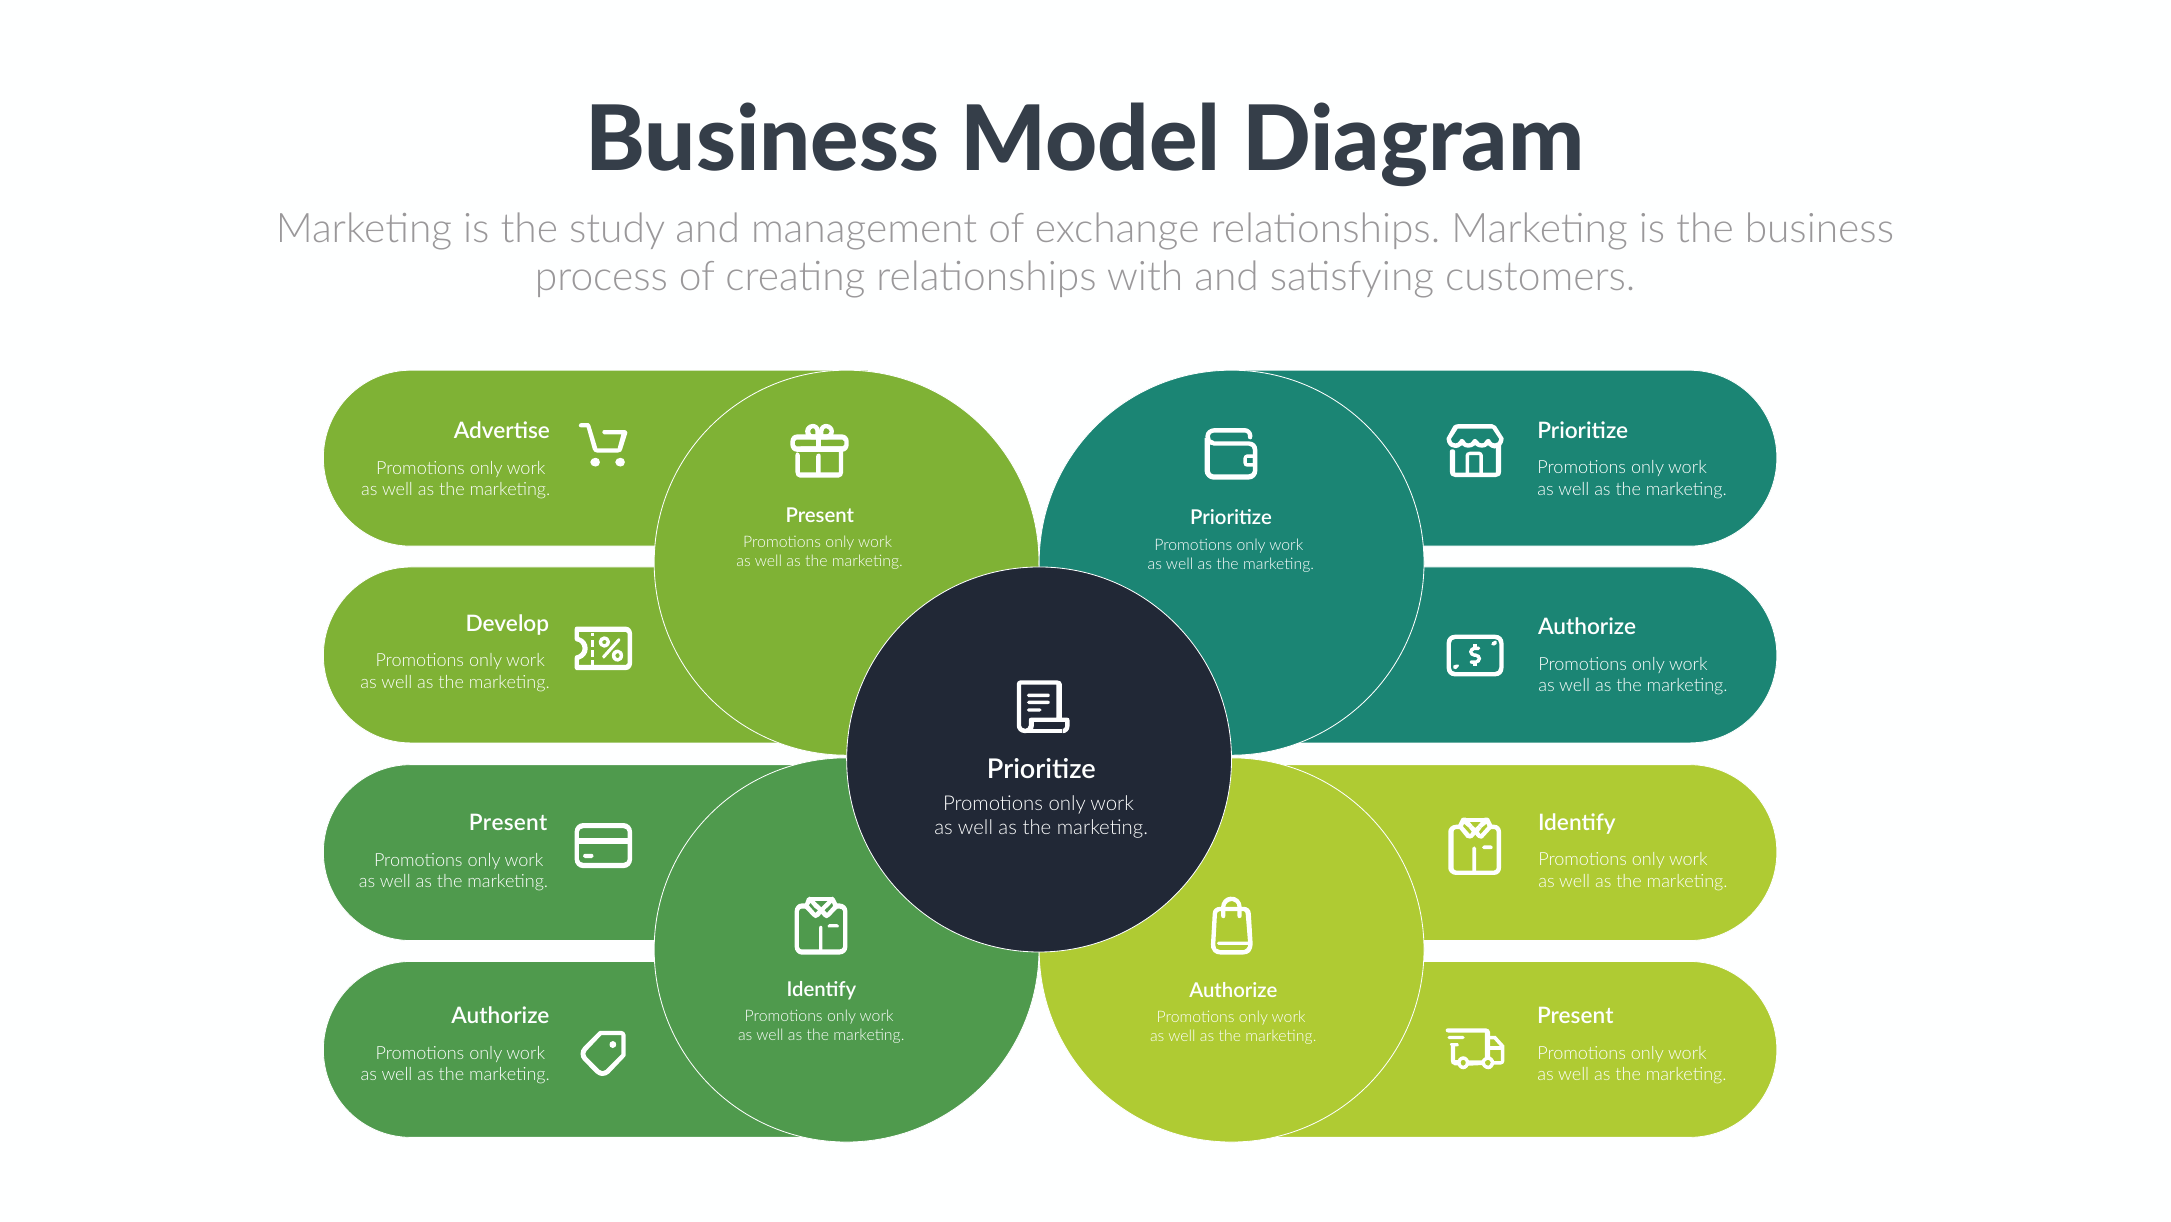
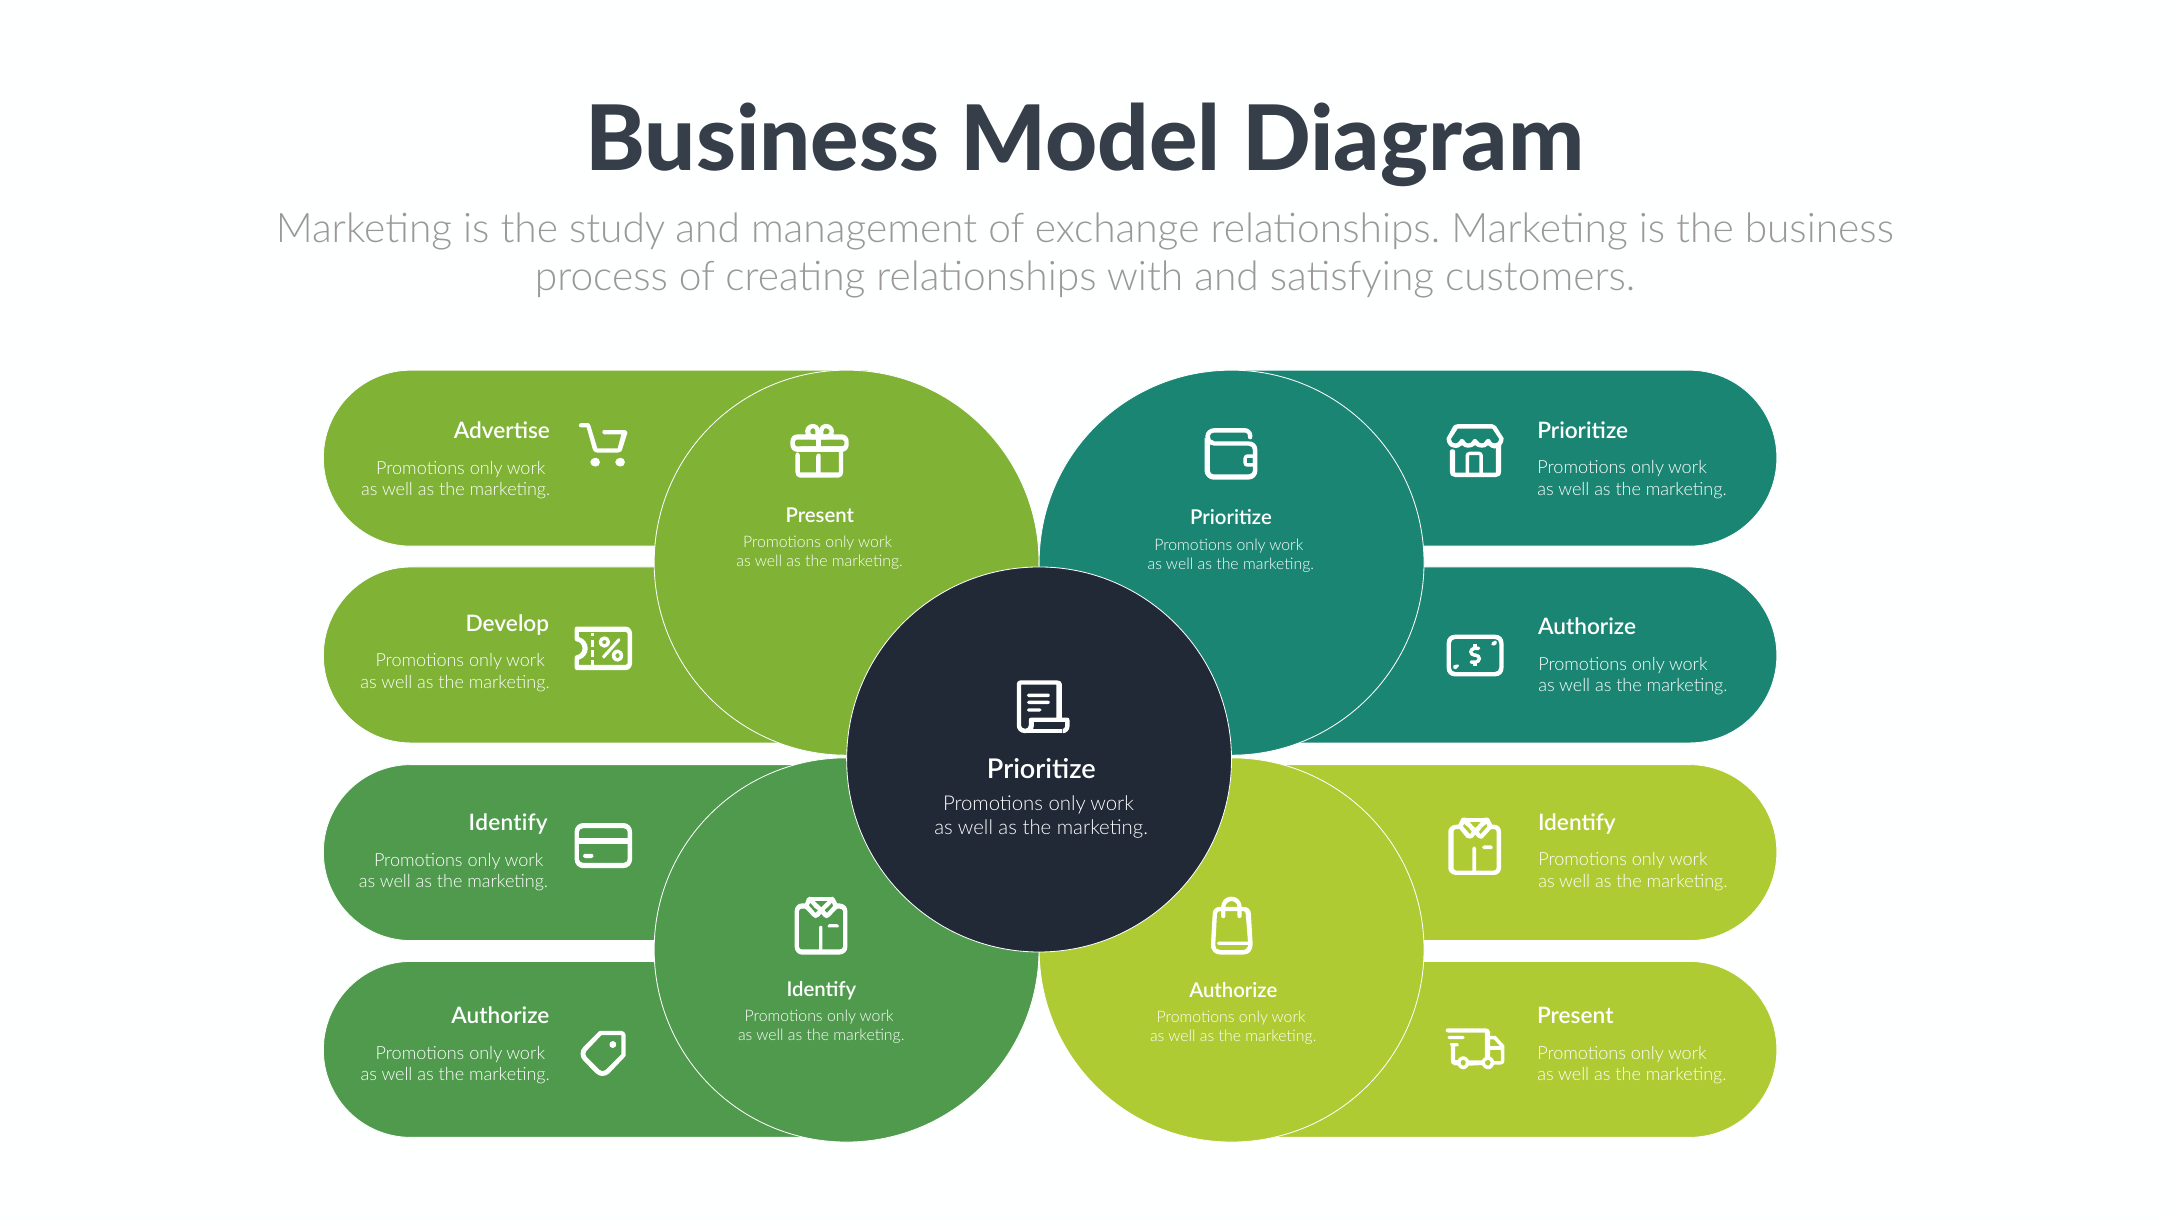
Present: Present -> Identify (508, 823)
